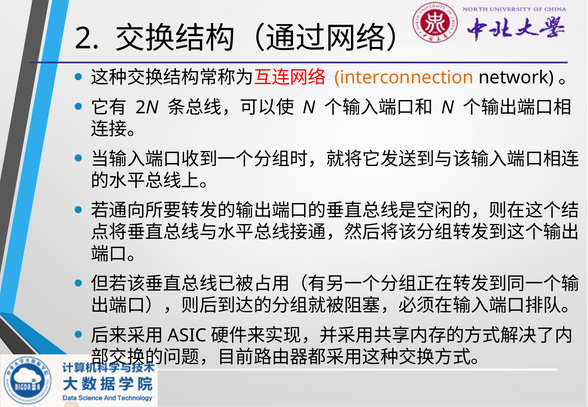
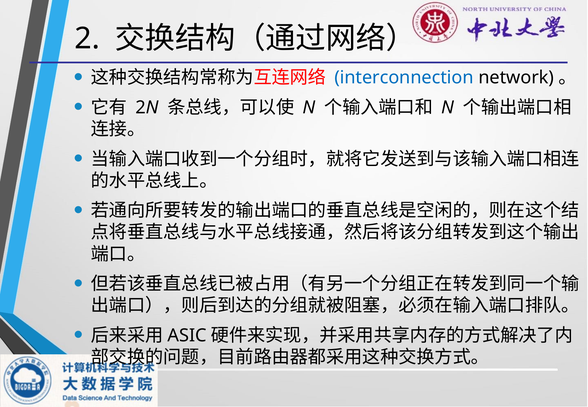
interconnection colour: orange -> blue (404, 78)
